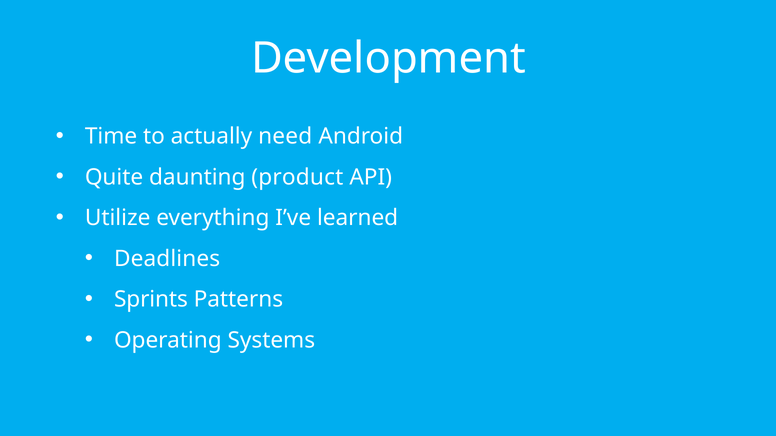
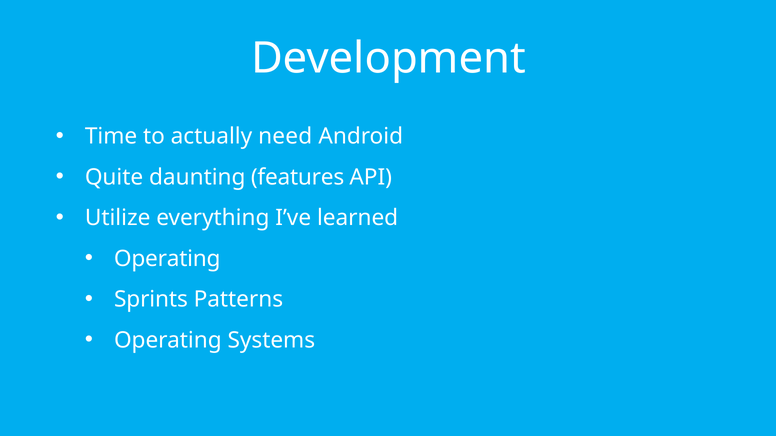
product: product -> features (298, 177)
Deadlines: Deadlines -> Operating (167, 259)
